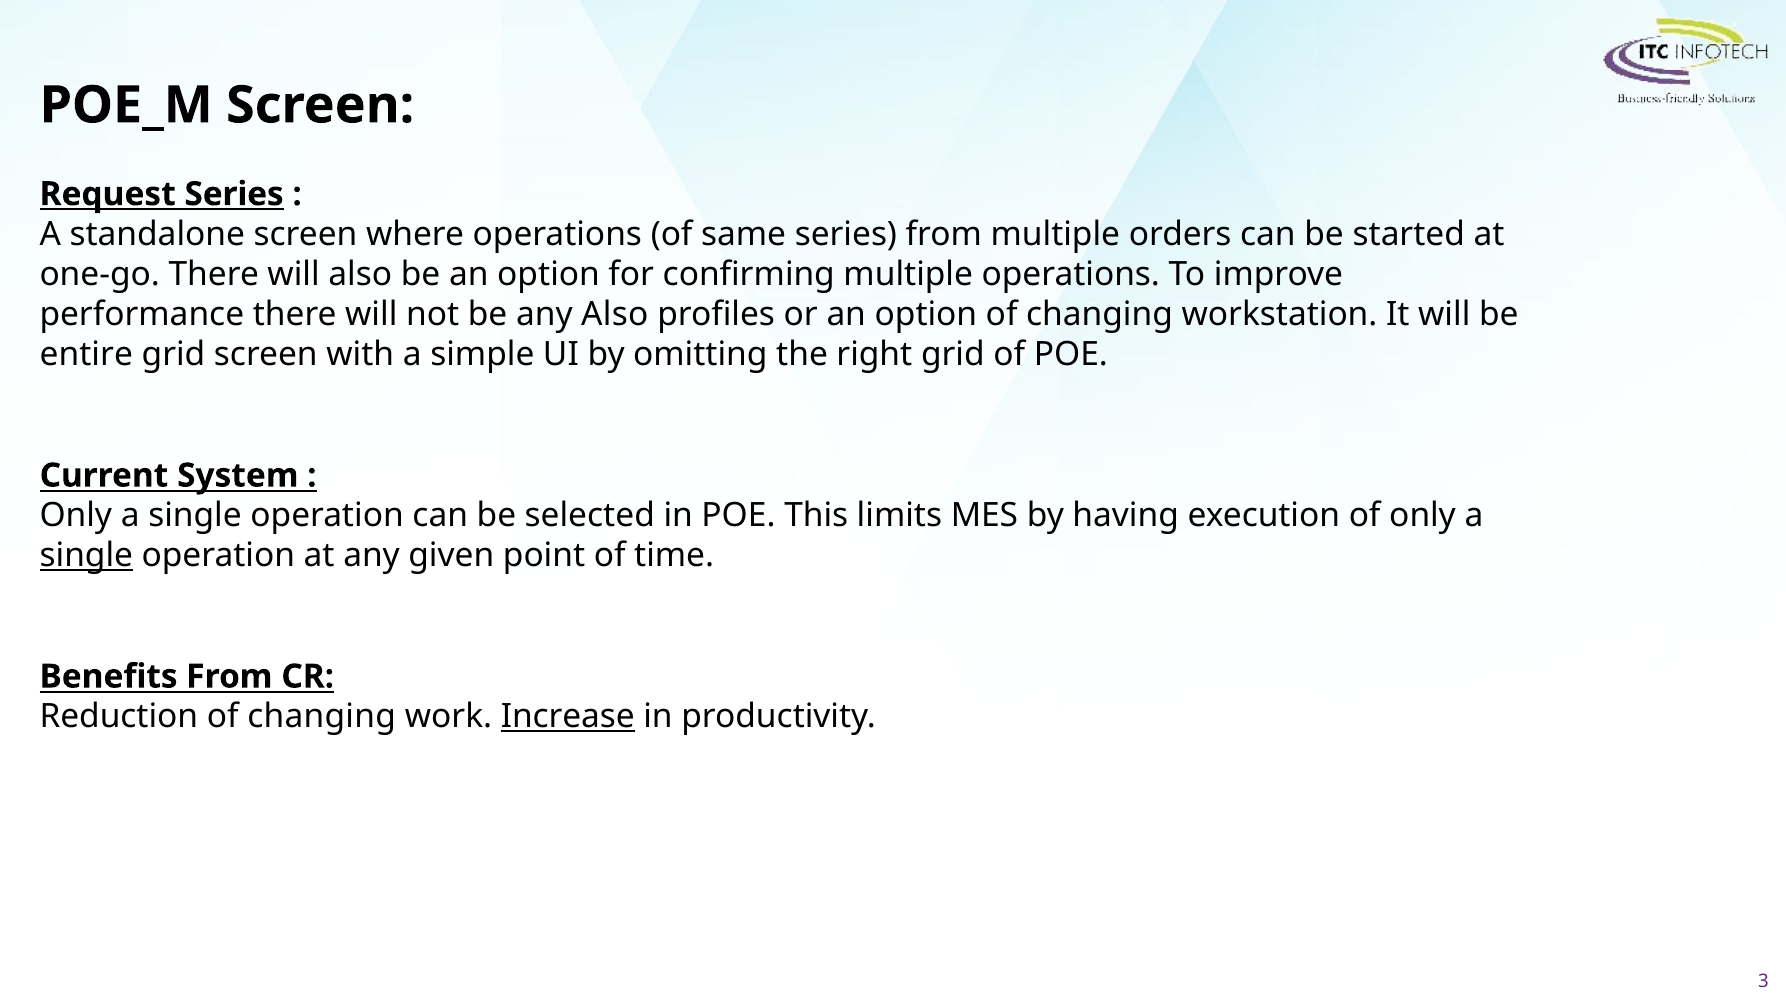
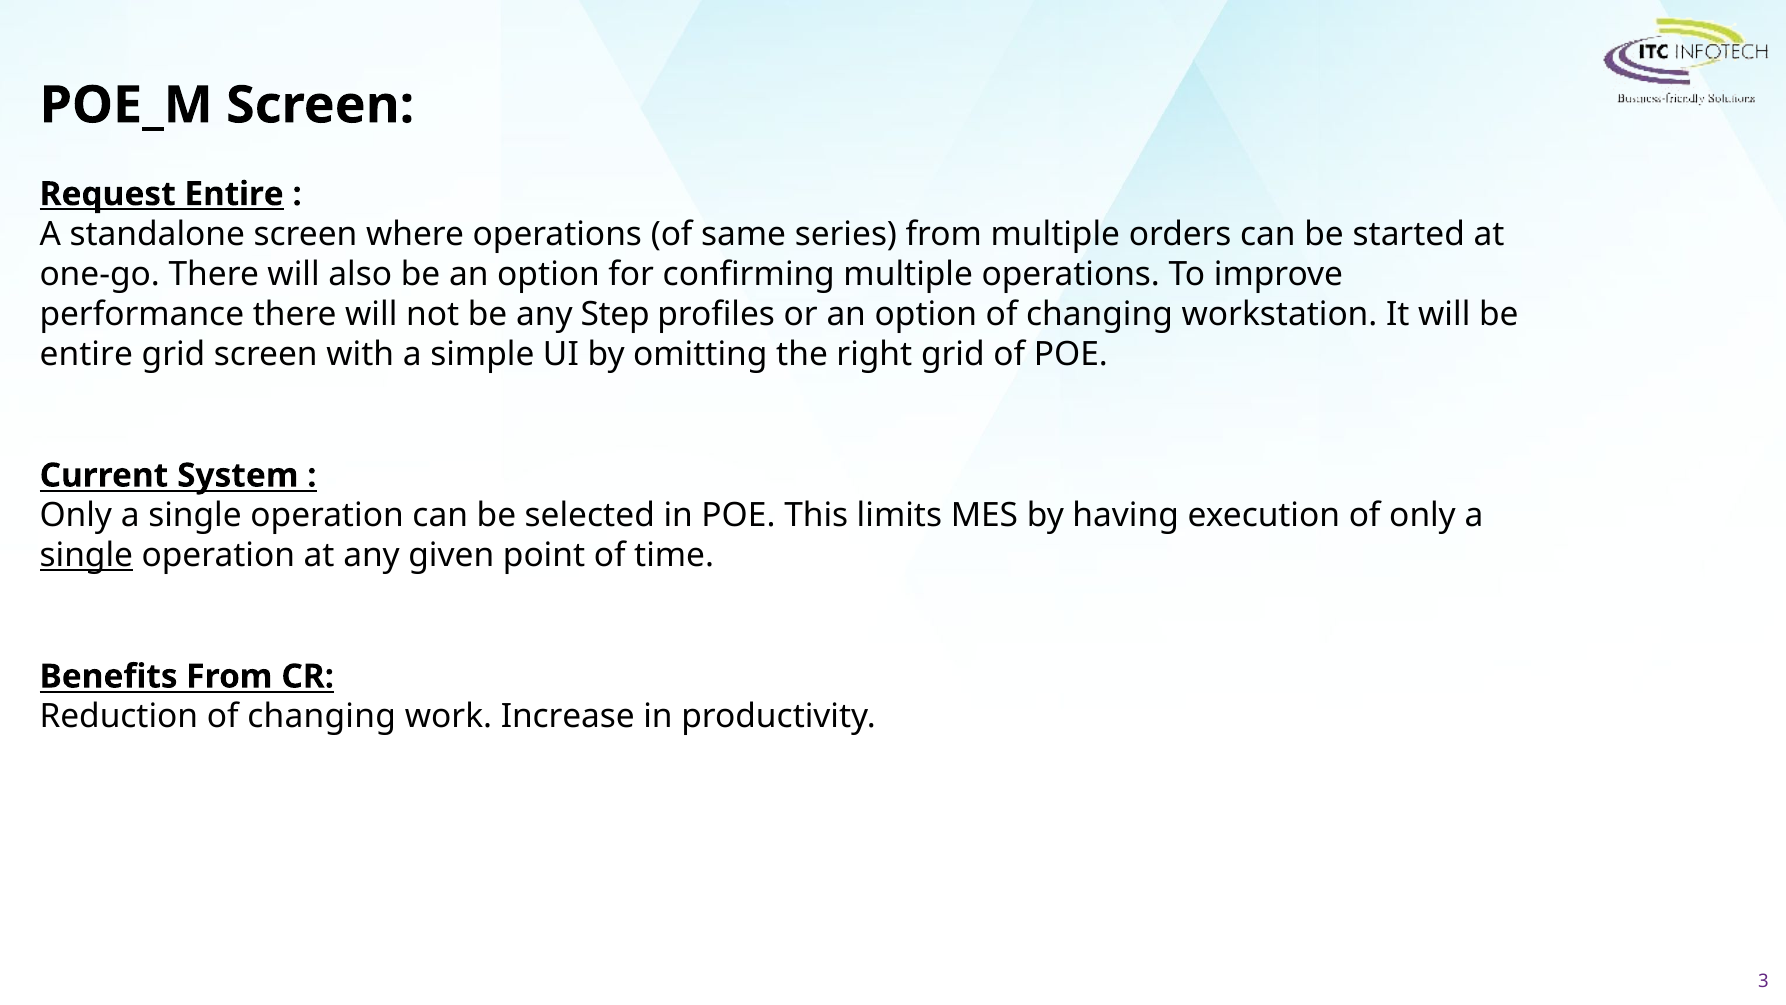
Request Series: Series -> Entire (234, 194)
any Also: Also -> Step (615, 315)
Increase underline: present -> none (568, 717)
